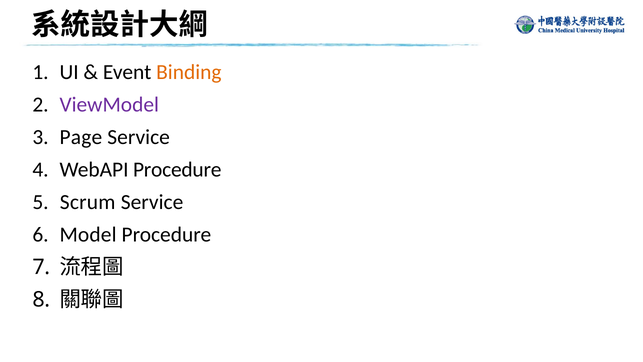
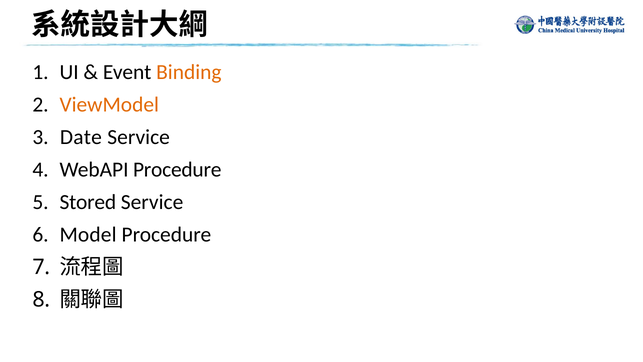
ViewModel colour: purple -> orange (109, 105)
Page: Page -> Date (81, 137)
Scrum: Scrum -> Stored (88, 202)
